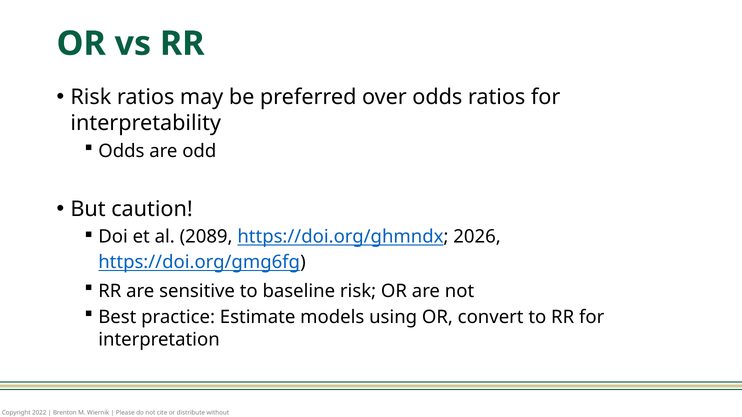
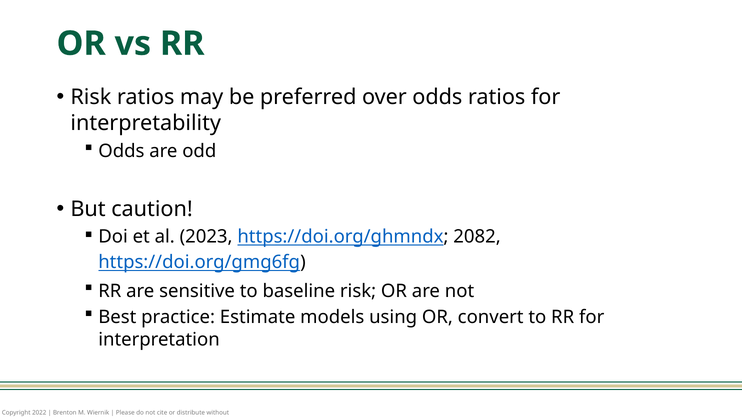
2089: 2089 -> 2023 (206, 237)
2026: 2026 -> 2082 (477, 237)
